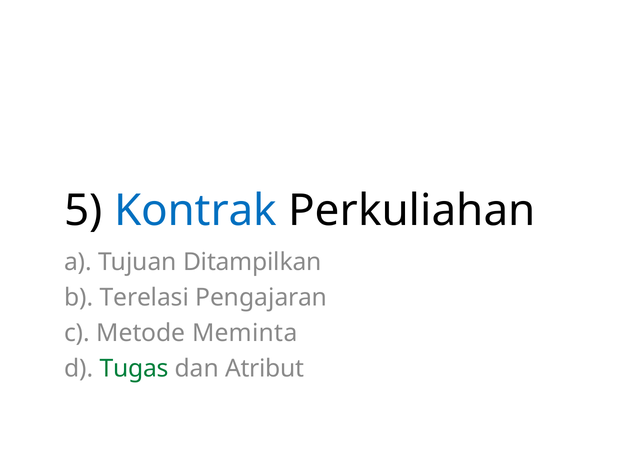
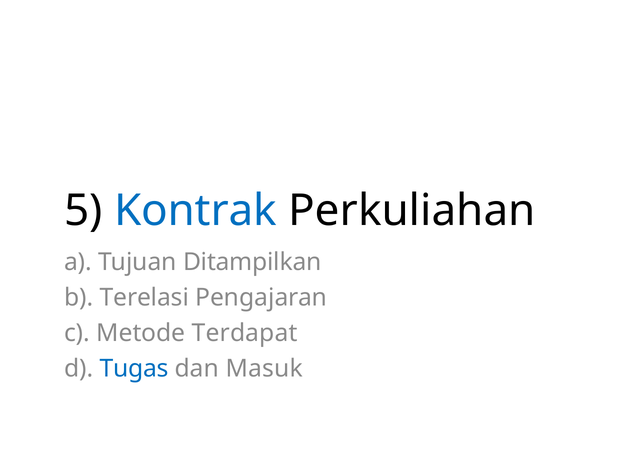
Meminta: Meminta -> Terdapat (245, 333)
Tugas colour: green -> blue (134, 369)
Atribut: Atribut -> Masuk (264, 369)
